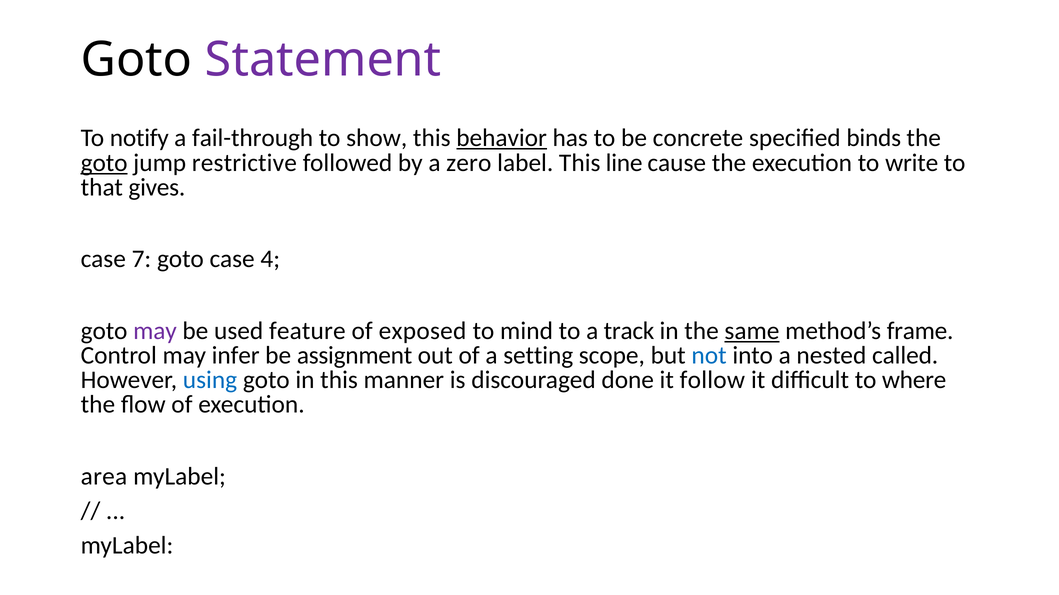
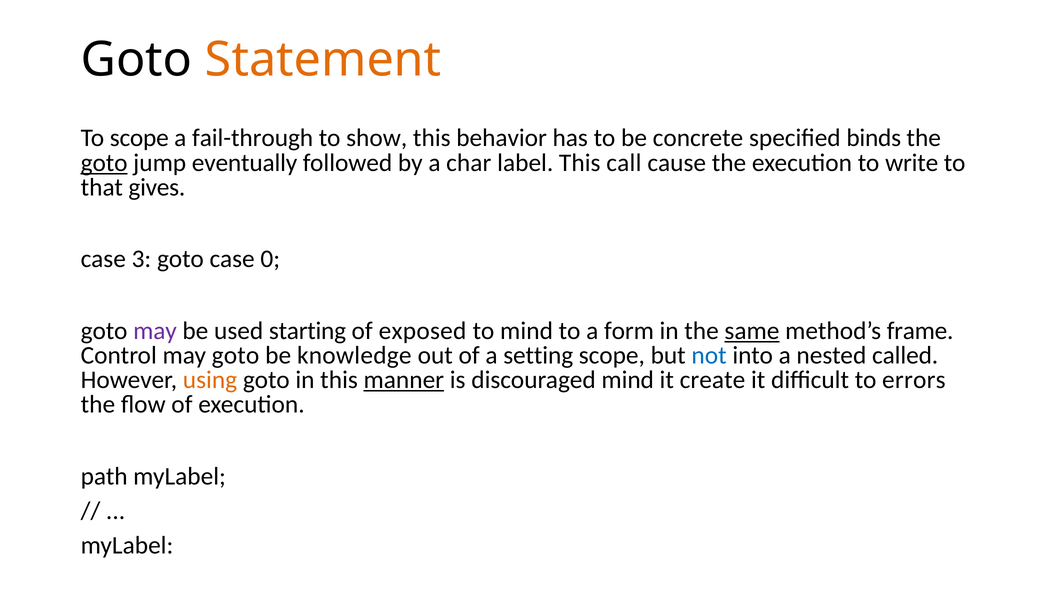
Statement colour: purple -> orange (323, 60)
To notify: notify -> scope (139, 138)
behavior underline: present -> none (502, 138)
restrictive: restrictive -> eventually (245, 163)
zero: zero -> char (469, 163)
line: line -> call (624, 163)
7: 7 -> 3 (141, 259)
4: 4 -> 0 (270, 259)
feature: feature -> starting (308, 331)
track: track -> form (629, 331)
may infer: infer -> goto (236, 356)
assignment: assignment -> knowledge (354, 356)
using colour: blue -> orange (210, 380)
manner underline: none -> present (404, 380)
discouraged done: done -> mind (628, 380)
follow: follow -> create (712, 380)
where: where -> errors (914, 380)
area: area -> path (104, 477)
